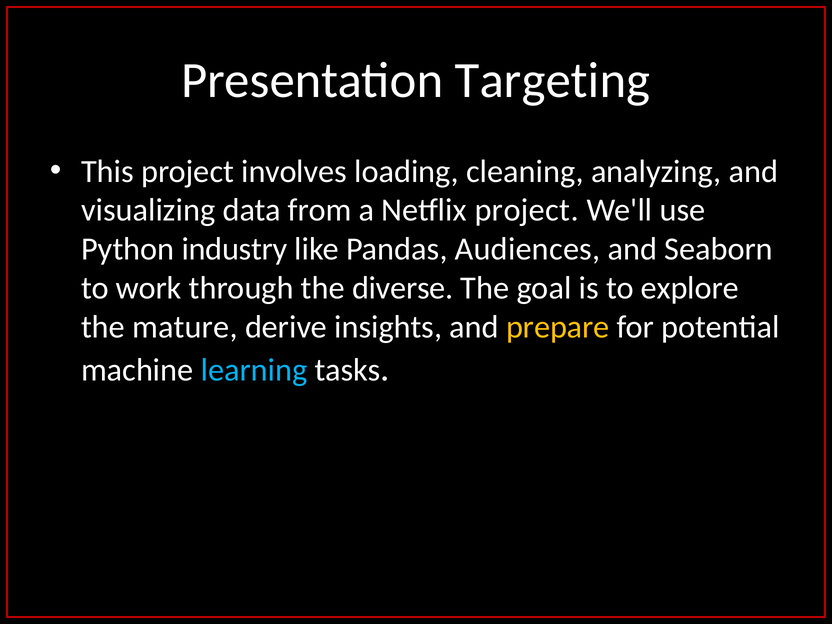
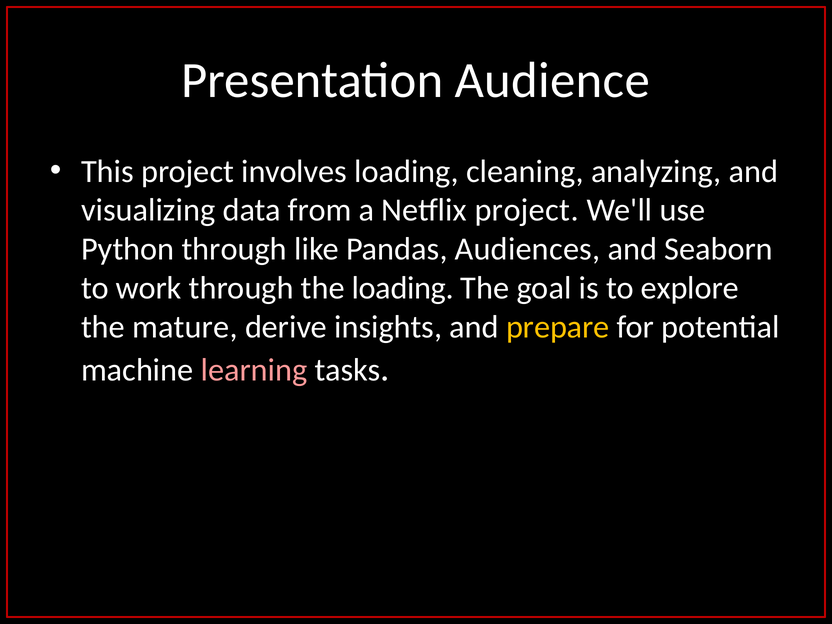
Targeting: Targeting -> Audience (552, 81)
Python industry: industry -> through (234, 249)
the diverse: diverse -> loading (403, 288)
learning colour: light blue -> pink (254, 370)
